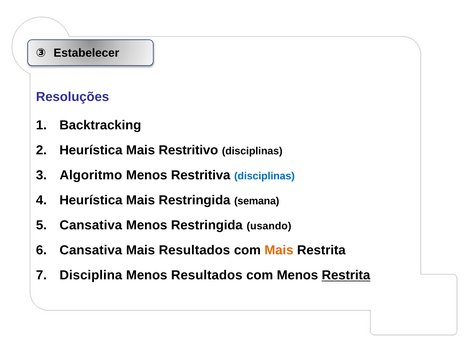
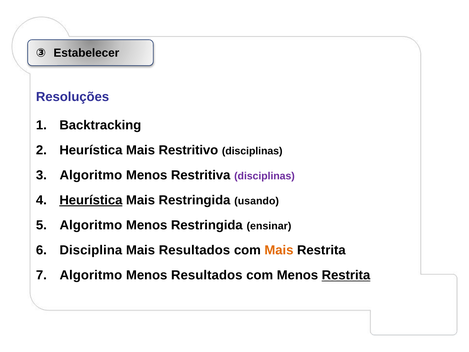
disciplinas colour: blue -> purple (264, 176)
Heurística underline: none -> present (91, 200)
semana: semana -> usando (257, 201)
Cansativa: Cansativa -> Algoritmo (91, 225)
usando: usando -> ensinar (269, 226)
Cansativa: Cansativa -> Disciplina (91, 250)
Disciplina: Disciplina -> Algoritmo (91, 275)
